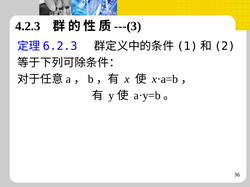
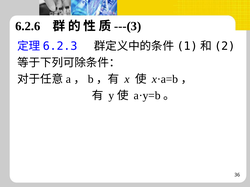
4.2.3: 4.2.3 -> 6.2.6 (28, 26)
